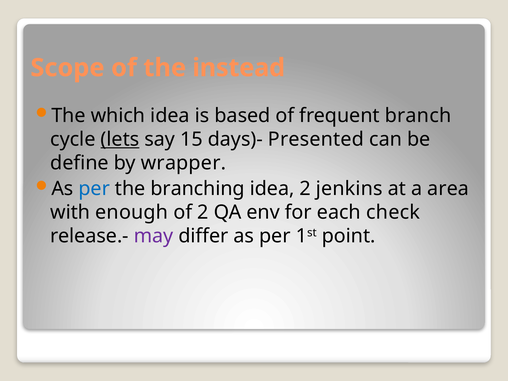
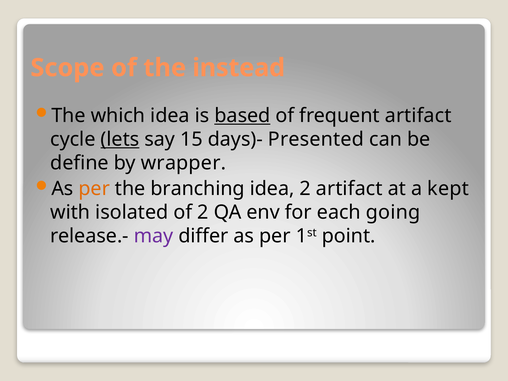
based underline: none -> present (242, 116)
frequent branch: branch -> artifact (418, 116)
per colour: blue -> orange (94, 189)
2 jenkins: jenkins -> artifact (349, 189)
area: area -> kept (448, 189)
enough: enough -> isolated (132, 212)
check: check -> going (393, 212)
